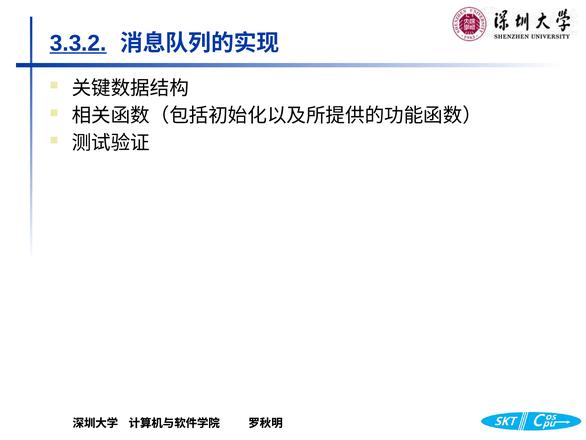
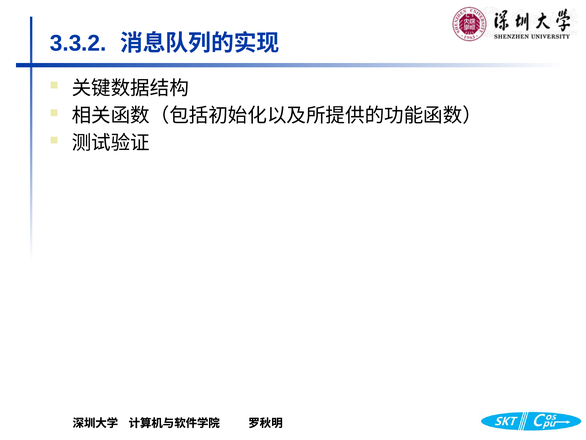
3.3.2 underline: present -> none (78, 43)
